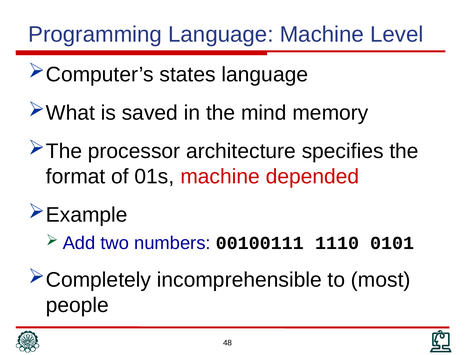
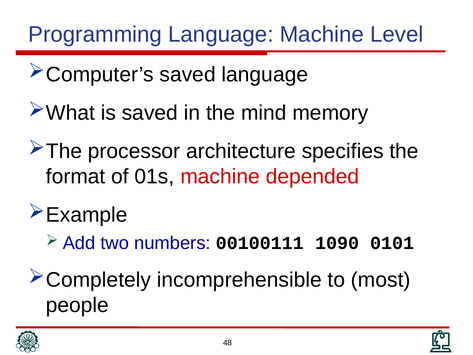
states: states -> saved (188, 74)
1110: 1110 -> 1090 (337, 243)
